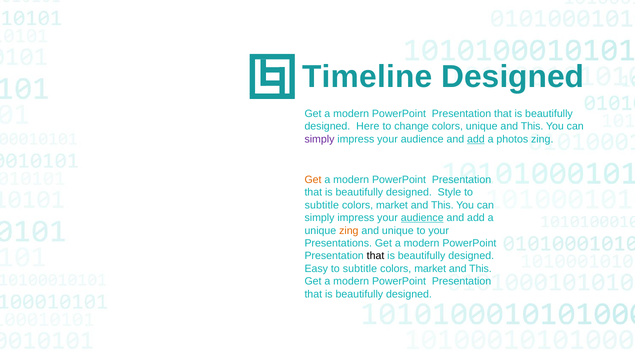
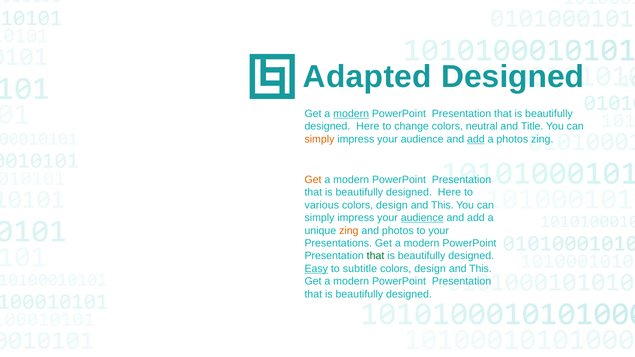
Timeline: Timeline -> Adapted (367, 77)
modern underline: none -> present (351, 114)
colors unique: unique -> neutral (482, 126)
This: This -> Title (532, 126)
simply colour: purple -> orange (319, 139)
Style: Style -> Here (449, 193)
subtitle: subtitle -> various (322, 205)
market: market -> design (392, 205)
and unique: unique -> photos (398, 231)
that colour: black -> green (376, 256)
Easy underline: none -> present (316, 269)
market: market -> design (430, 269)
